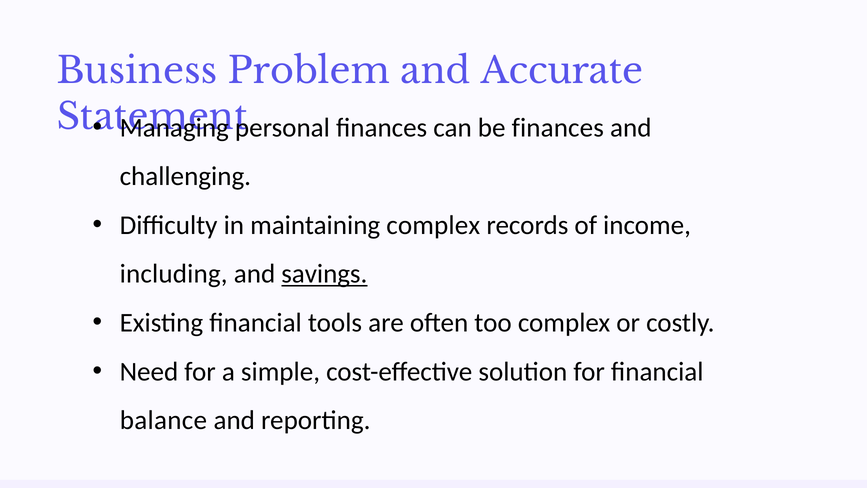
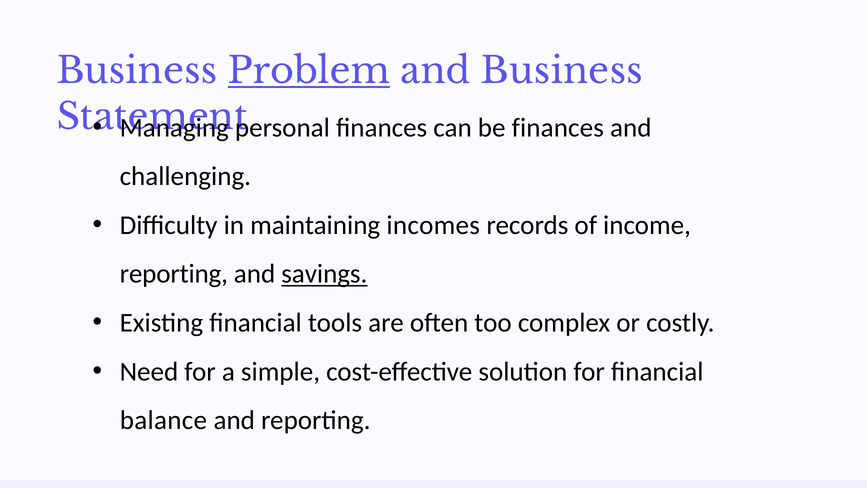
Problem underline: none -> present (309, 71)
and Accurate: Accurate -> Business (562, 71)
maintaining complex: complex -> incomes (433, 225)
including: including -> reporting (174, 274)
